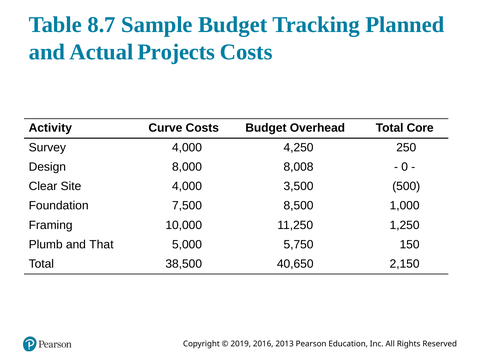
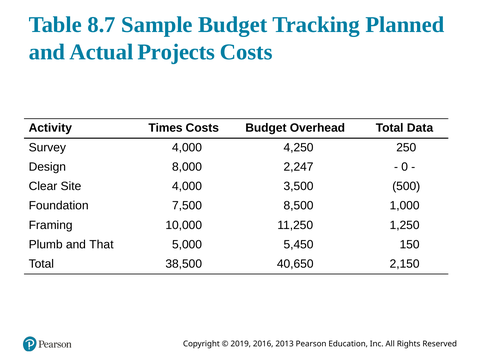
Curve: Curve -> Times (165, 128)
Core: Core -> Data (420, 128)
8,008: 8,008 -> 2,247 (299, 167)
5,750: 5,750 -> 5,450 (299, 245)
